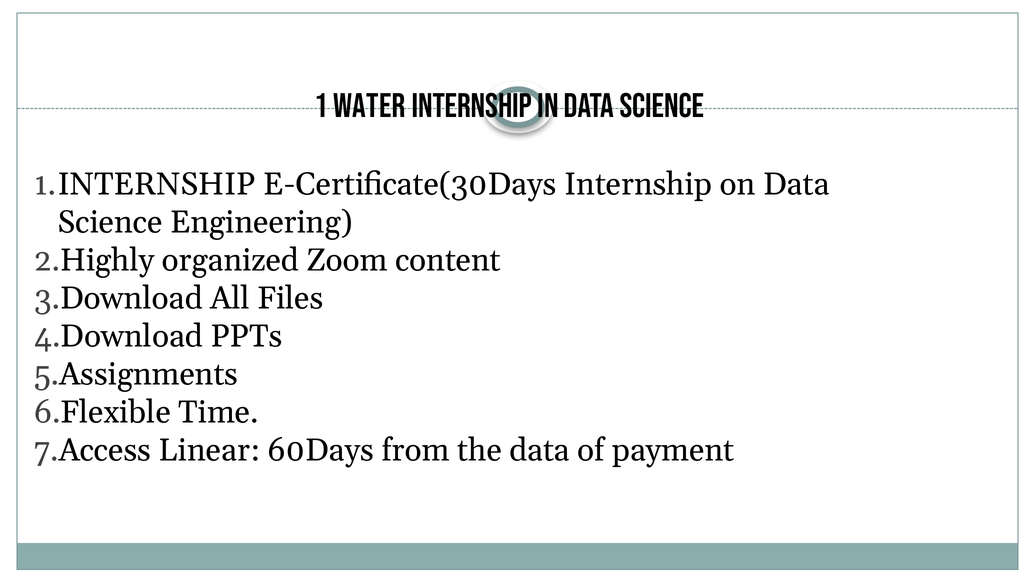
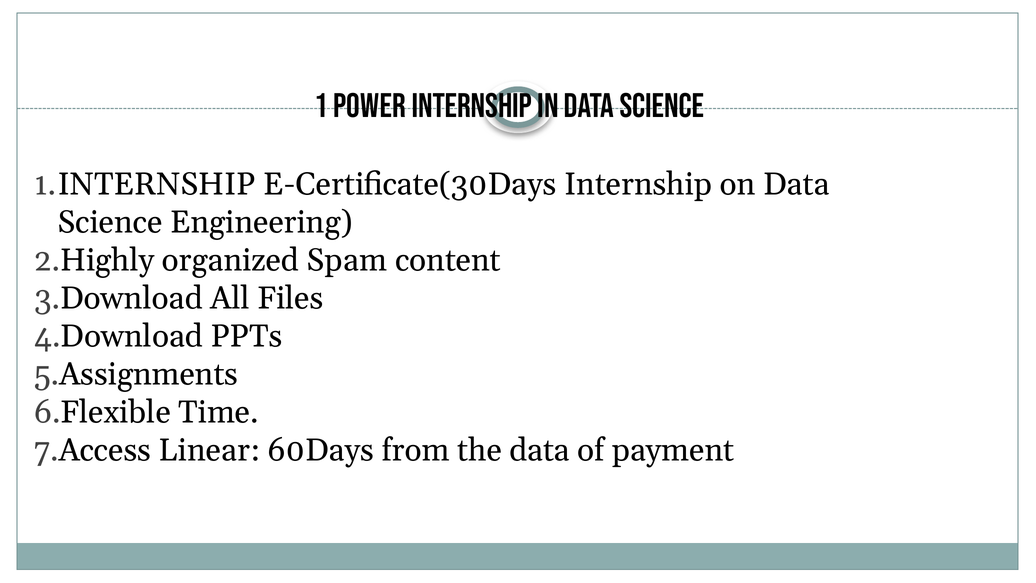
Water: Water -> Power (369, 106)
Zoom: Zoom -> Spam (347, 260)
